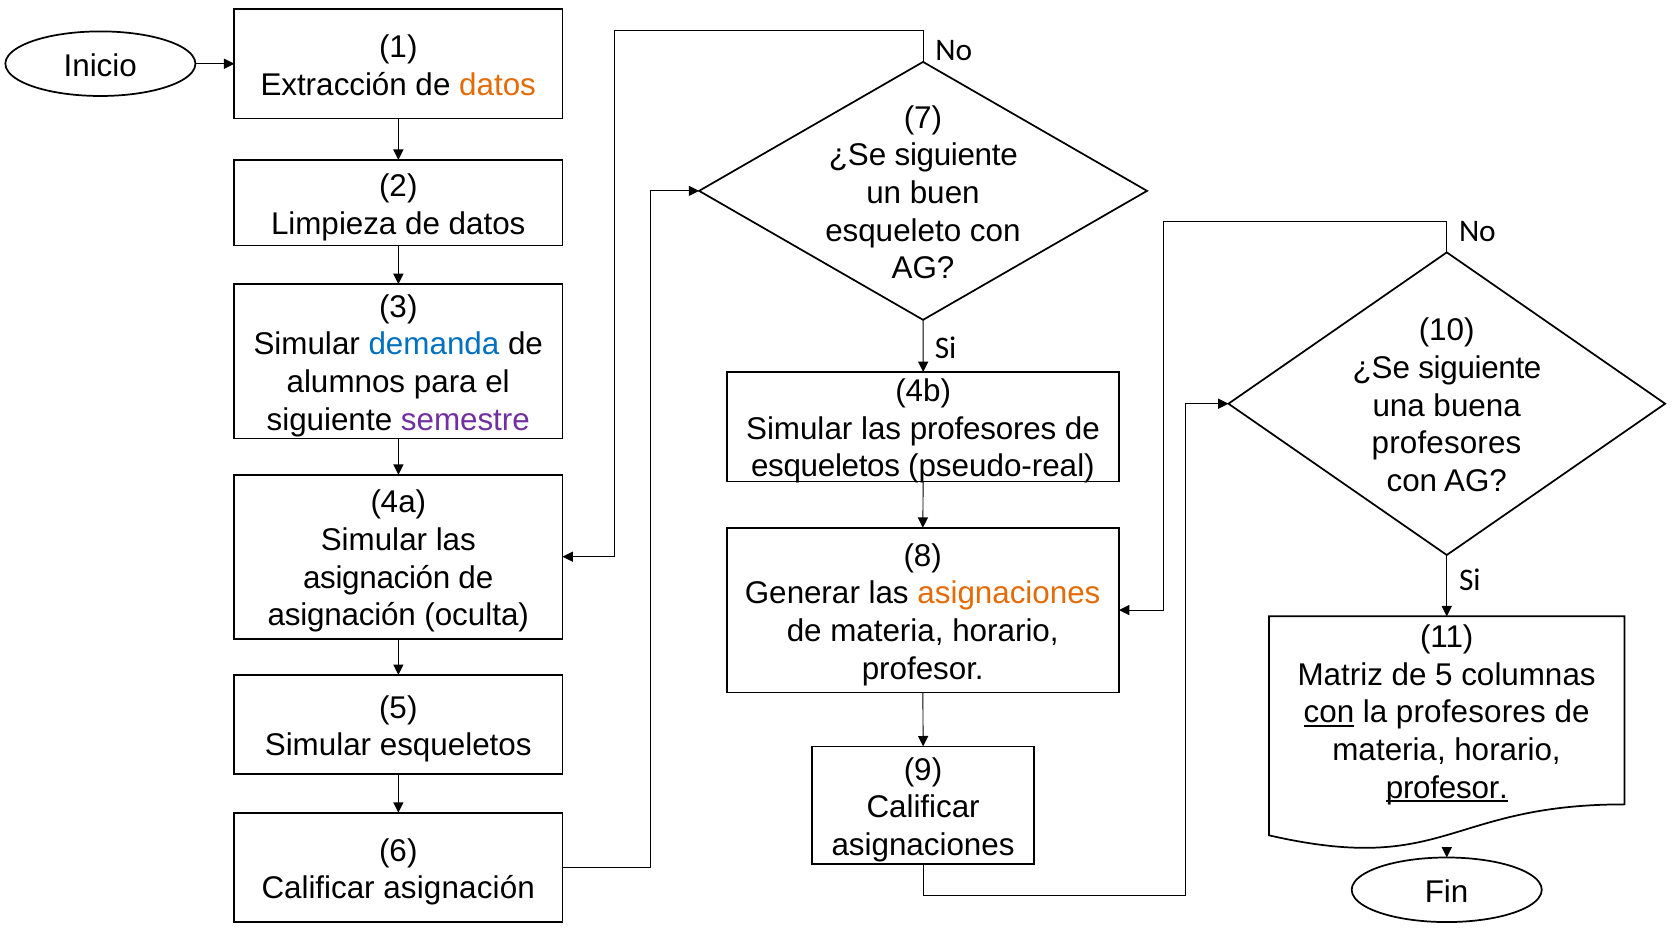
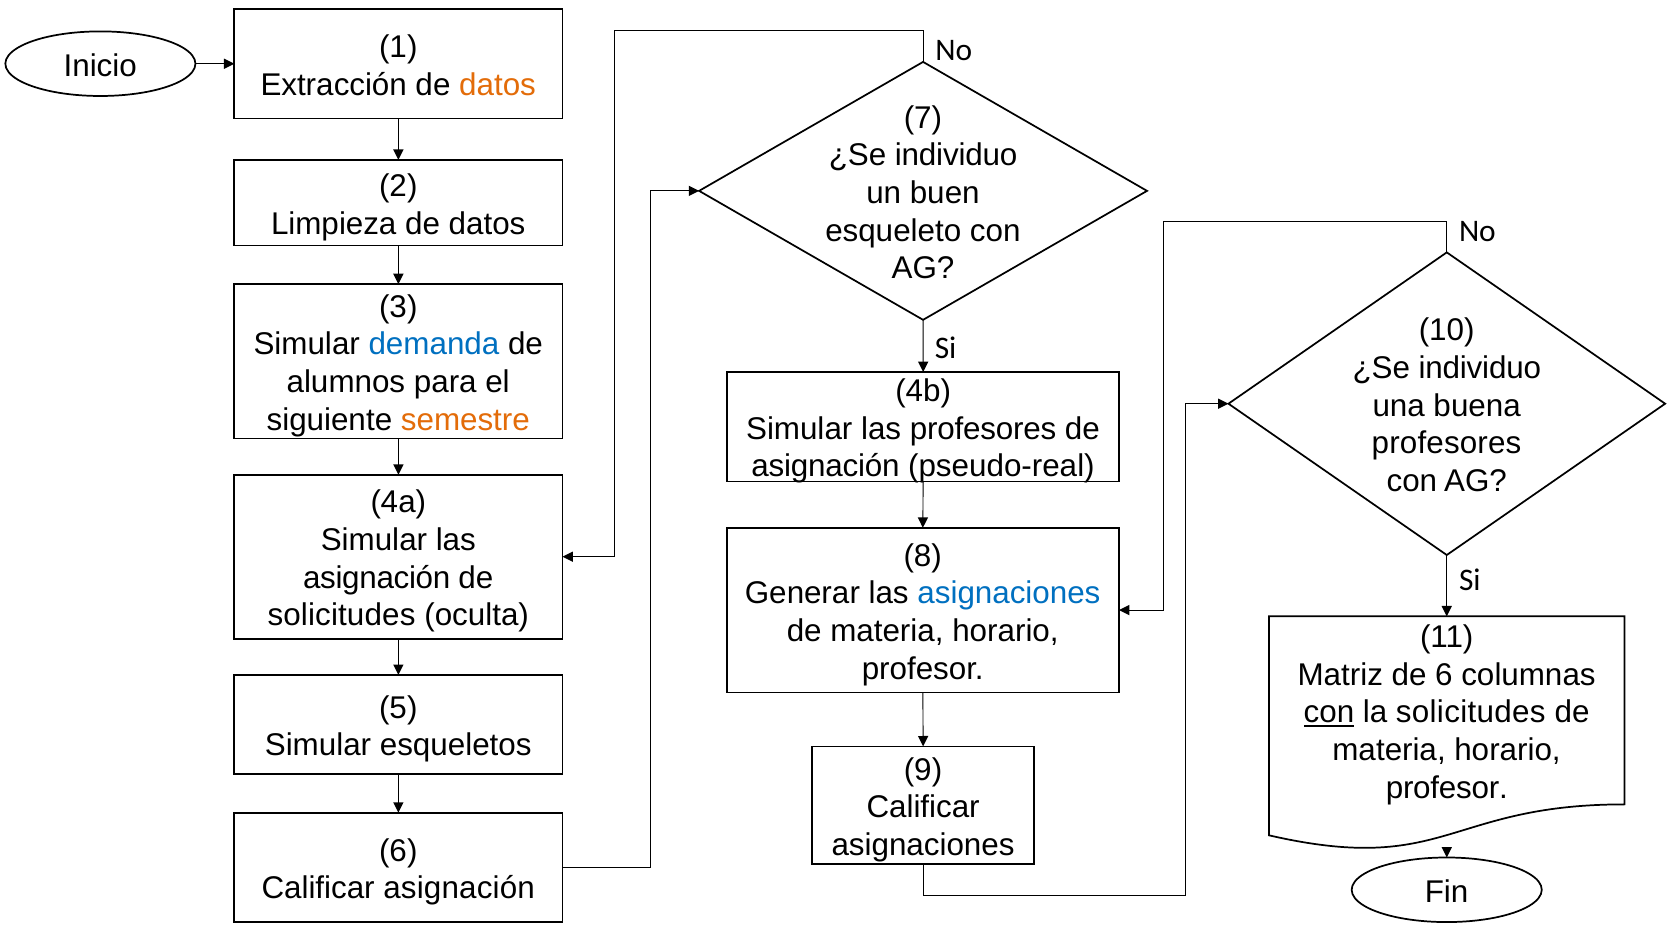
siguiente: siguiente -> individuo (956, 155)
siguiente: siguiente -> individuo (1480, 368)
semestre colour: purple -> orange (465, 420)
esqueletos: esqueletos -> asignación (825, 466)
asignaciones colour: orange -> blue (1009, 593)
asignación: asignación -> solicitudes (342, 615)
de 5: 5 -> 6 (1444, 675)
la profesores: profesores -> solicitudes (1471, 712)
profesor underline: present -> none (1447, 788)
